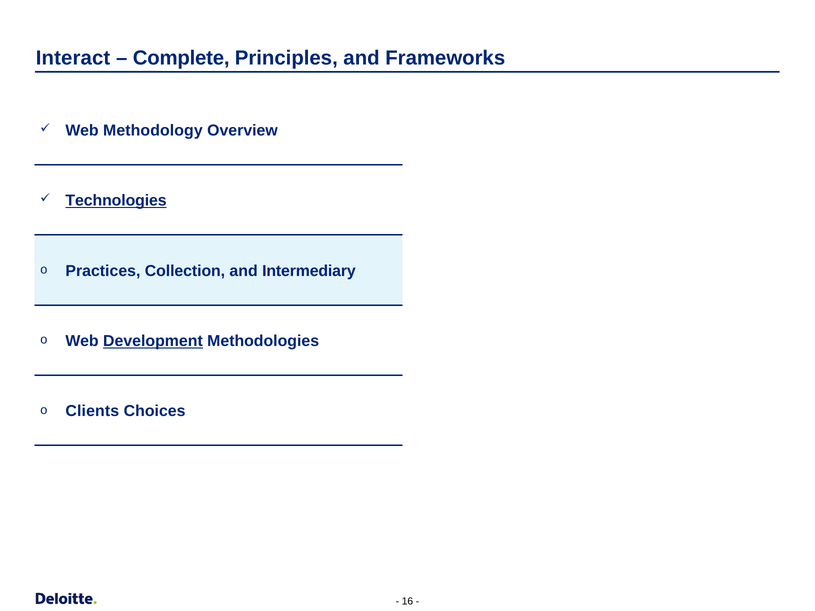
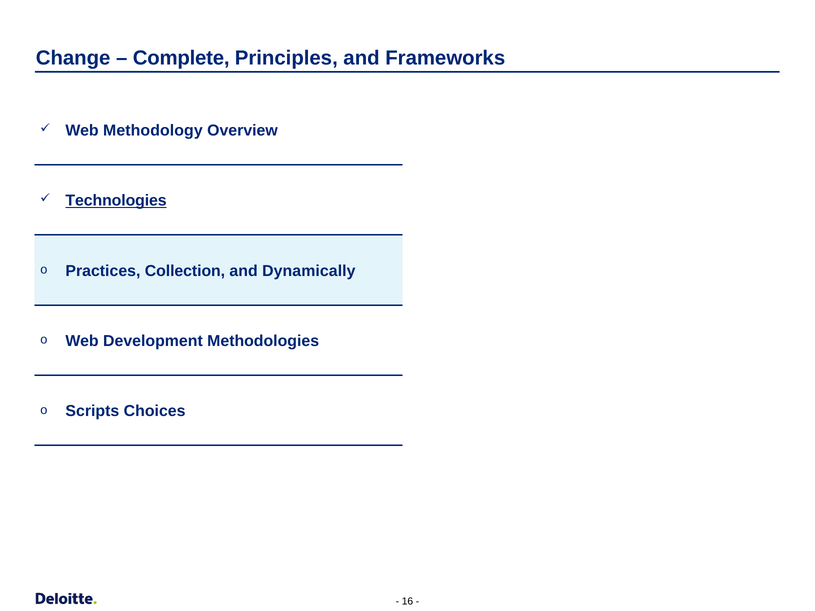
Interact: Interact -> Change (73, 58)
Intermediary: Intermediary -> Dynamically (309, 271)
Development underline: present -> none (153, 341)
Clients: Clients -> Scripts (92, 411)
